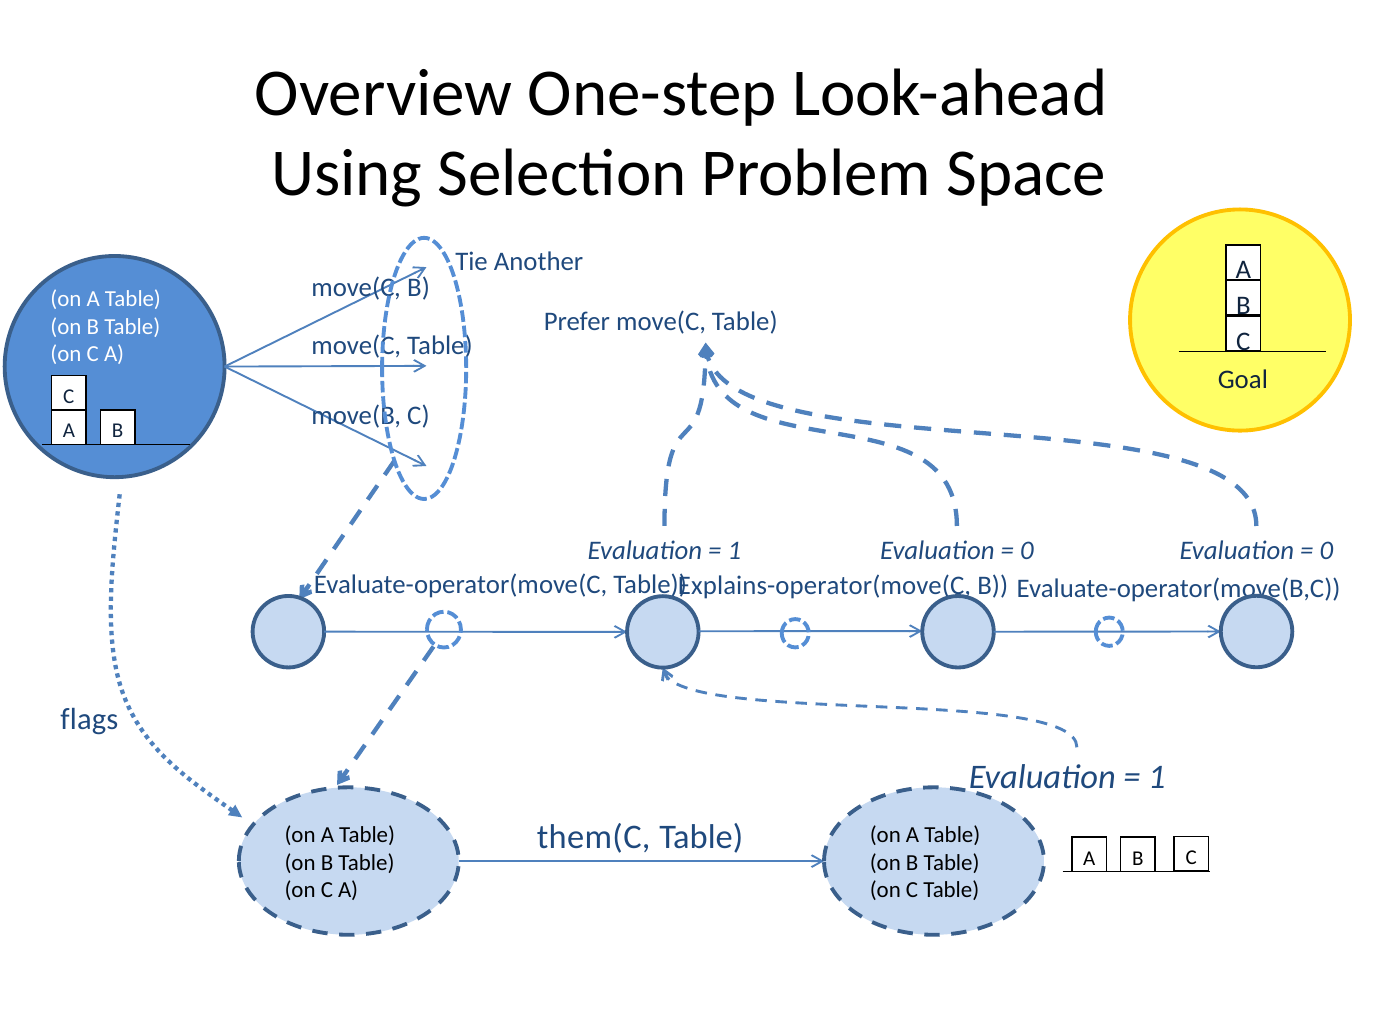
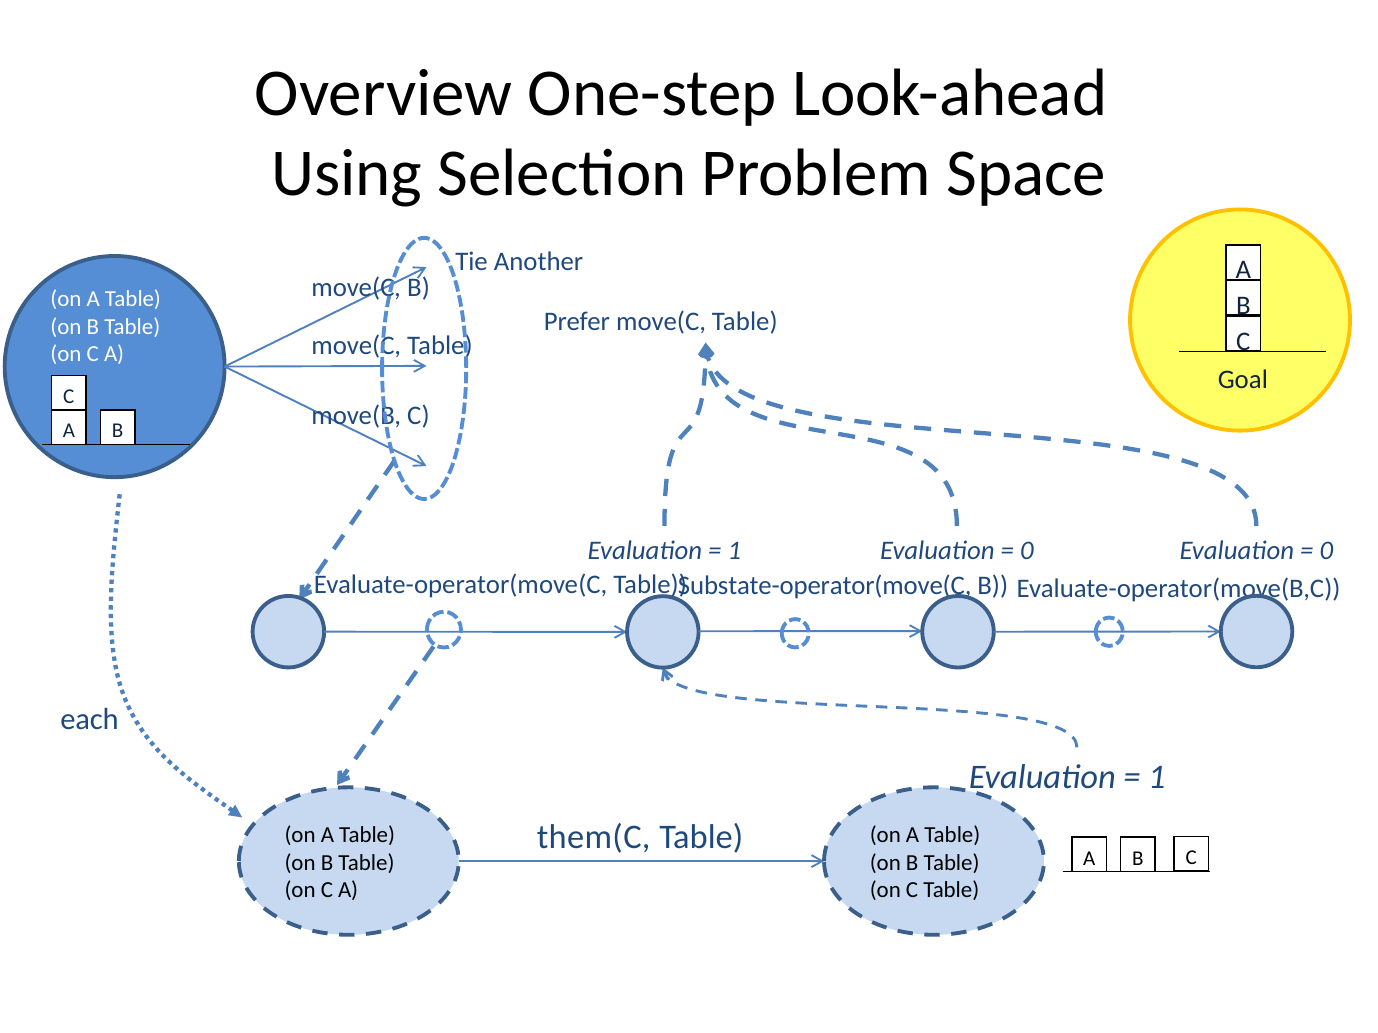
Explains-operator(move(C: Explains-operator(move(C -> Substate-operator(move(C (825, 586)
flags: flags -> each (90, 720)
